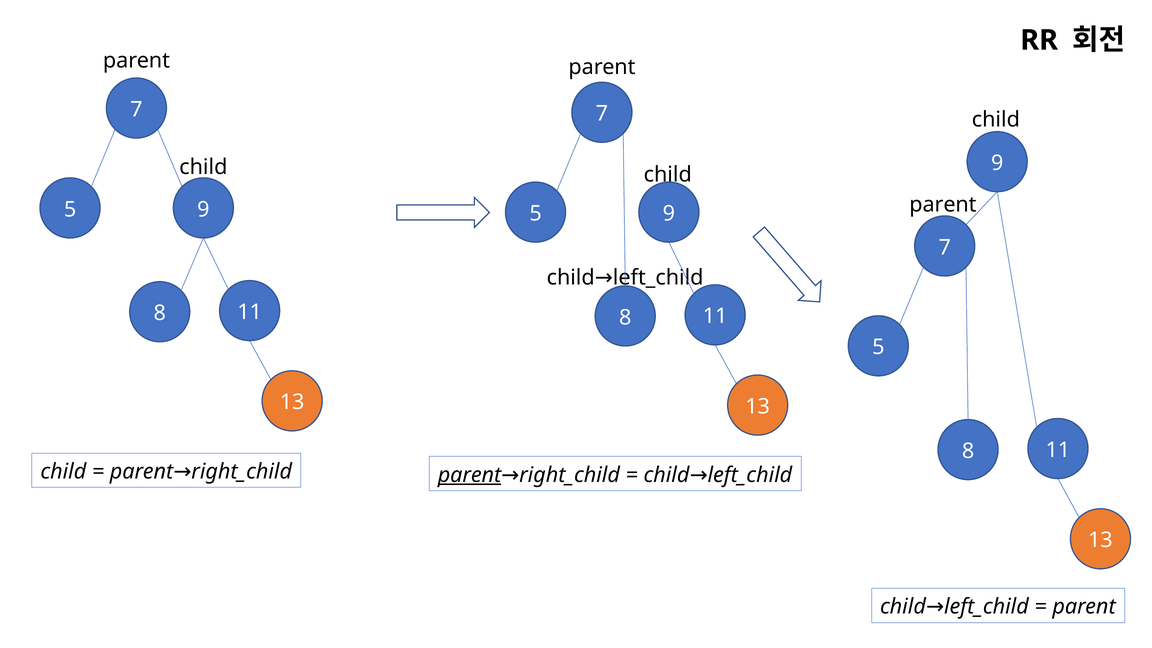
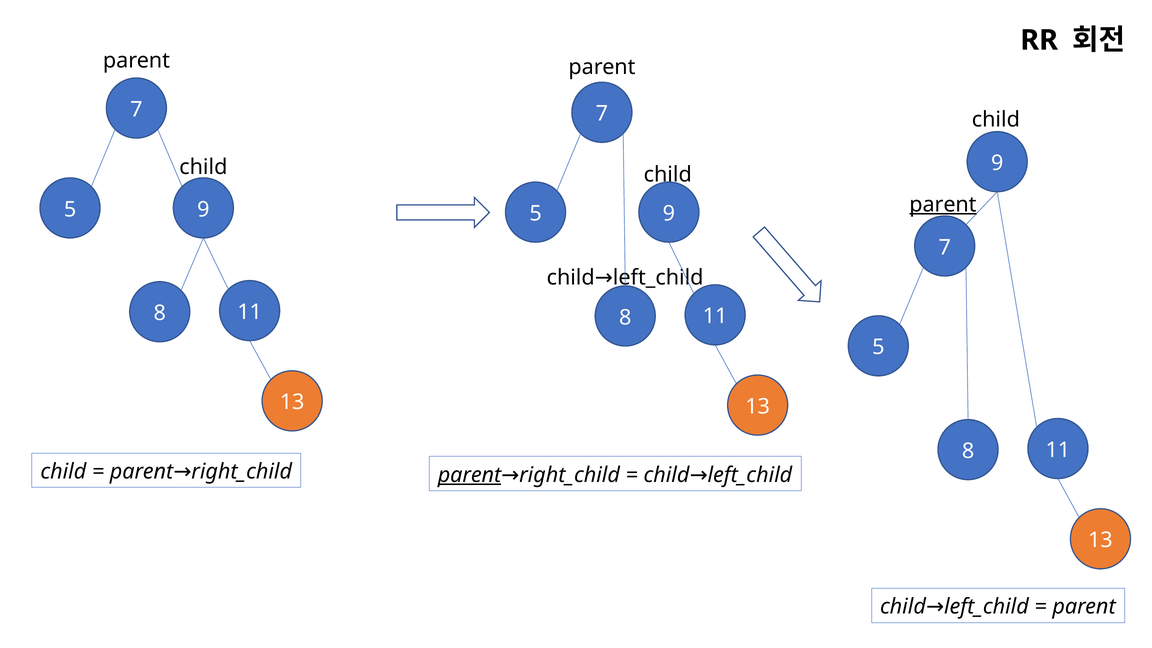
parent underline: none -> present (943, 204)
